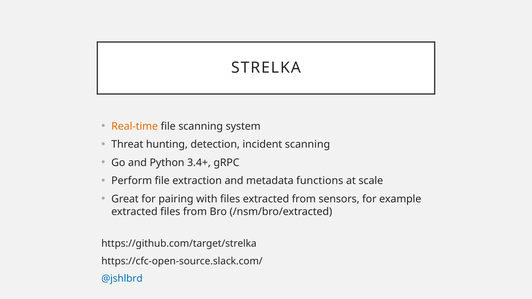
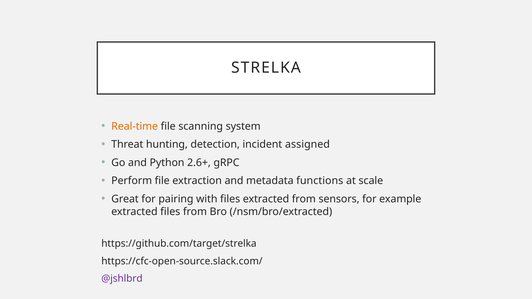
incident scanning: scanning -> assigned (307, 145)
3.4+: 3.4+ -> 2.6+ (199, 163)
@jshlbrd colour: blue -> purple (122, 279)
